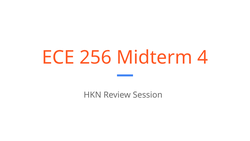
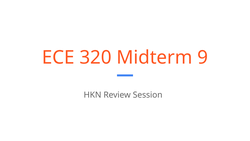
256: 256 -> 320 (95, 57)
4: 4 -> 9 (203, 57)
